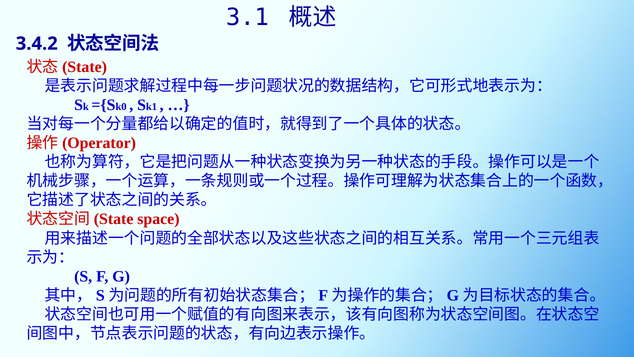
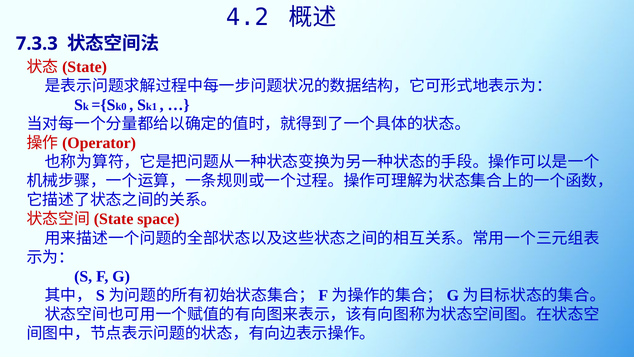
3.1: 3.1 -> 4.2 (247, 17)
3.4.2: 3.4.2 -> 7.3.3 (37, 44)
